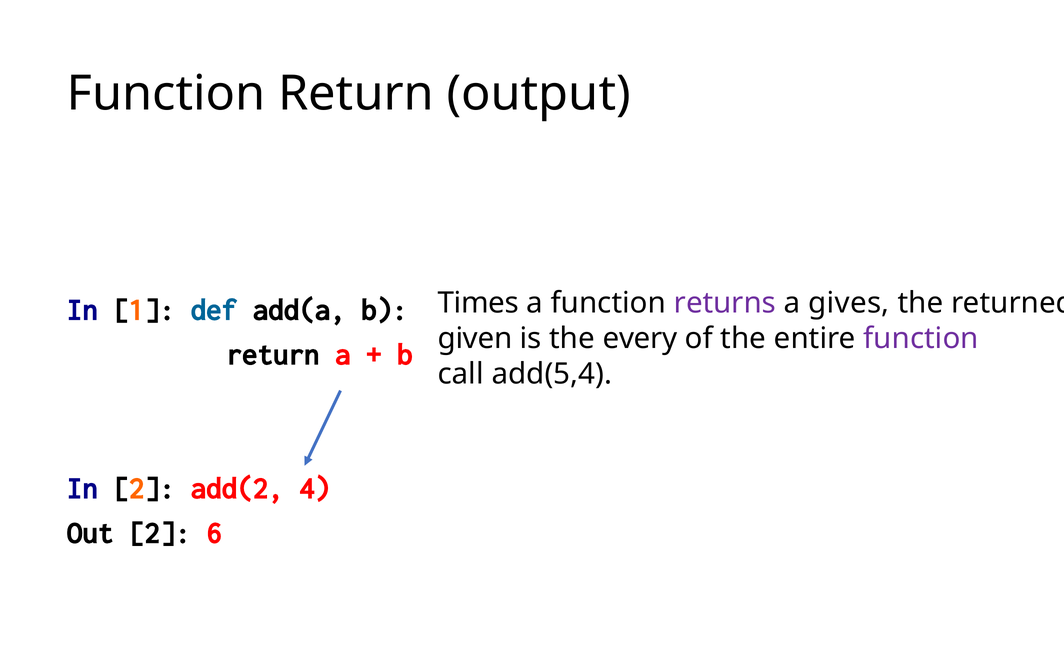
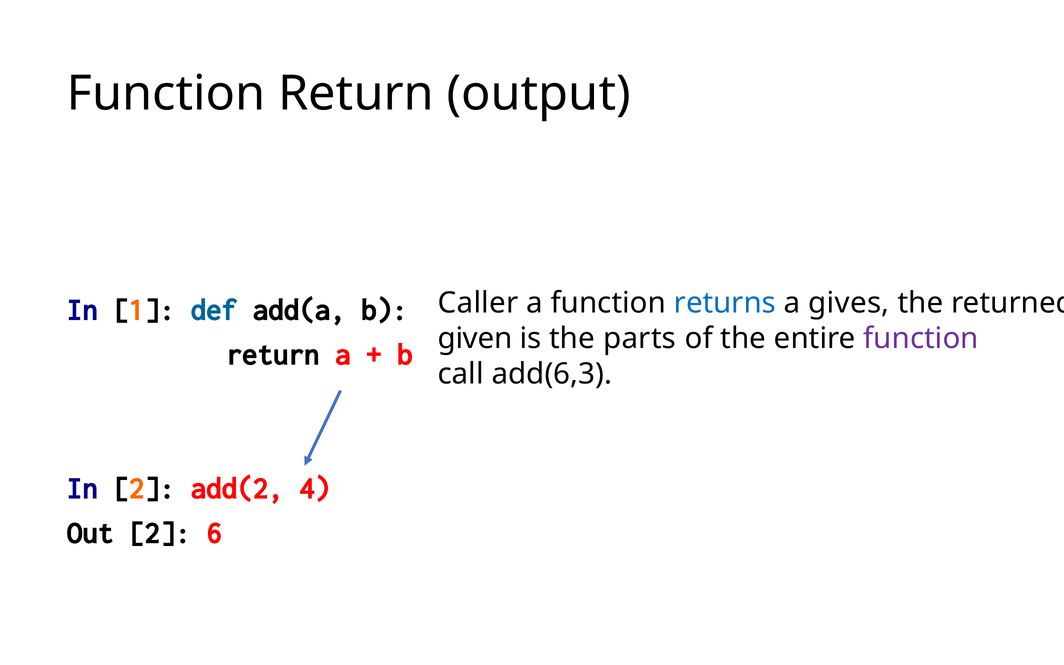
Times: Times -> Caller (478, 303)
returns colour: purple -> blue (725, 303)
every: every -> parts (640, 338)
add(5,4: add(5,4 -> add(6,3 (552, 374)
